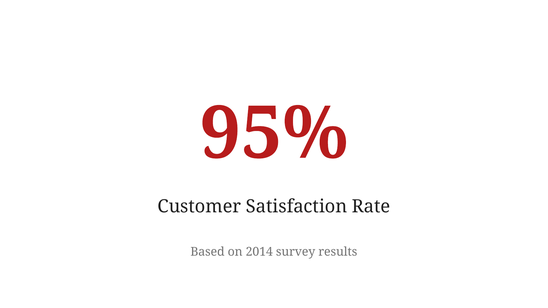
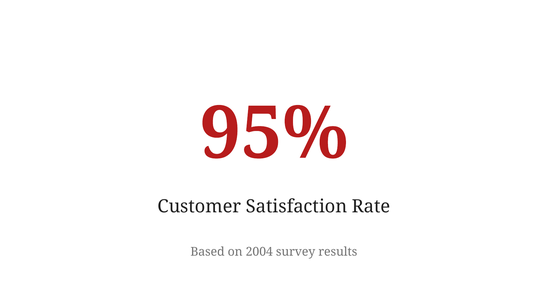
2014: 2014 -> 2004 (259, 252)
